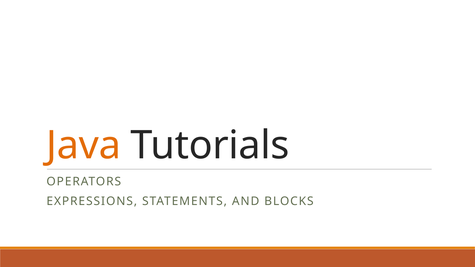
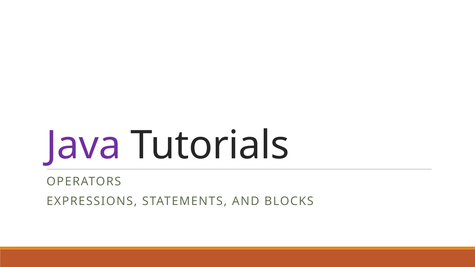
Java colour: orange -> purple (84, 146)
